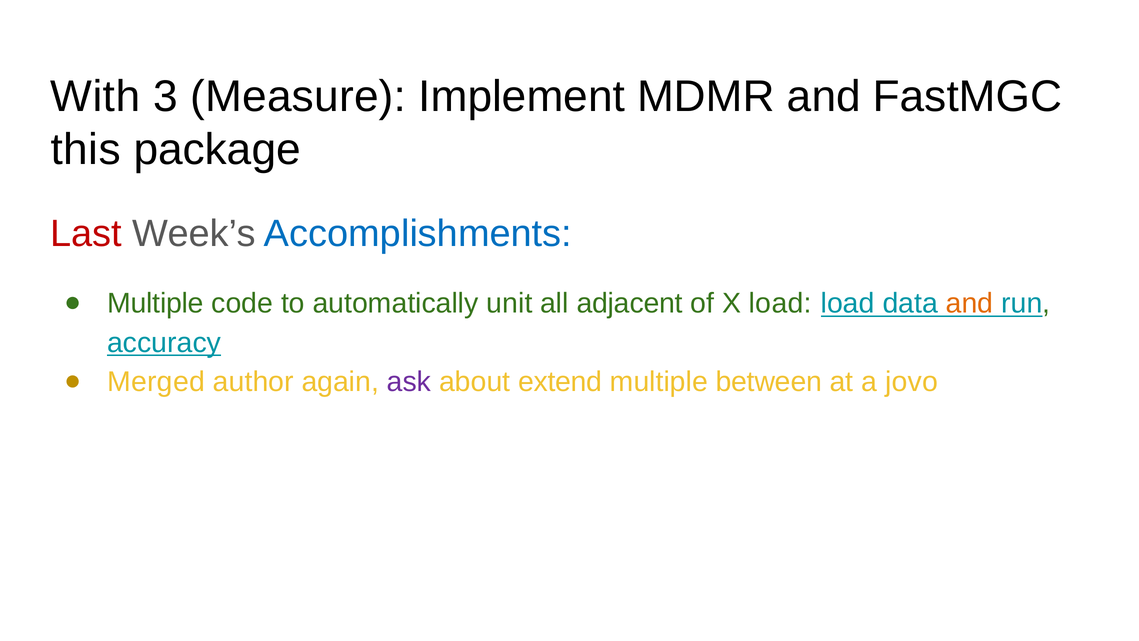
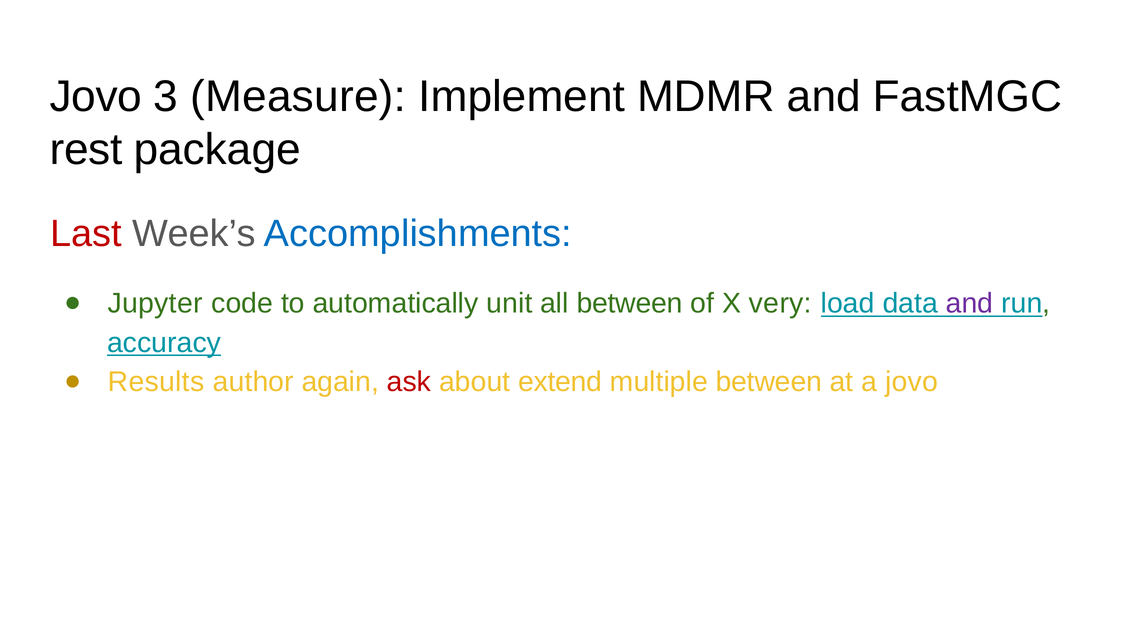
With: With -> Jovo (96, 97)
this: this -> rest (86, 150)
Multiple: Multiple -> Jupyter (155, 303)
all adjacent: adjacent -> between (630, 303)
X load: load -> very (780, 303)
and colour: orange -> purple (970, 303)
Merged: Merged -> Results (156, 382)
ask colour: purple -> red (409, 382)
